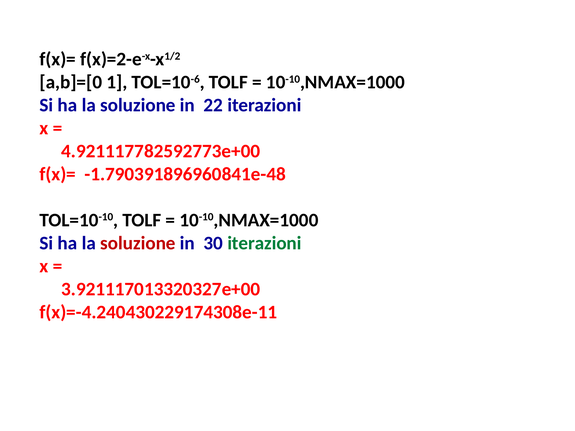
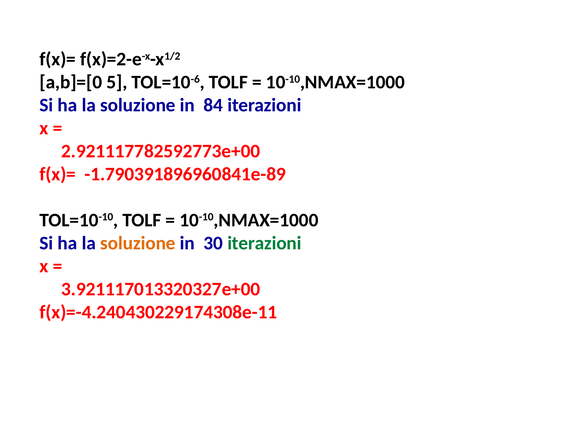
1: 1 -> 5 (117, 82)
22: 22 -> 84 (213, 105)
4.921117782592773e+00: 4.921117782592773e+00 -> 2.921117782592773e+00 (161, 151)
-1.790391896960841e-48: -1.790391896960841e-48 -> -1.790391896960841e-89 (185, 174)
soluzione colour: red -> orange (138, 243)
